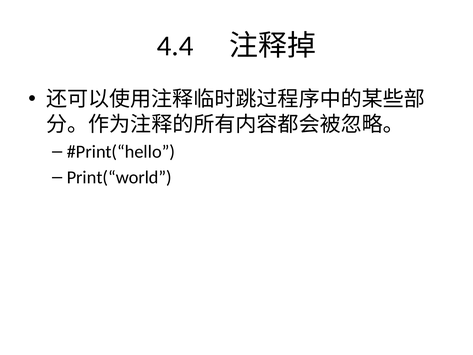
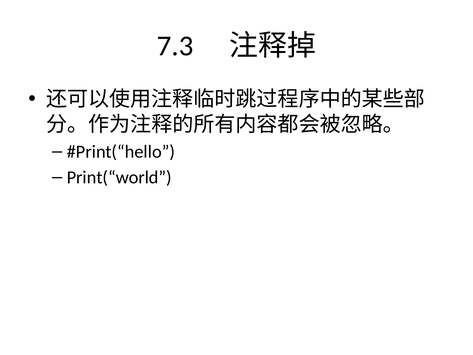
4.4: 4.4 -> 7.3 (175, 46)
